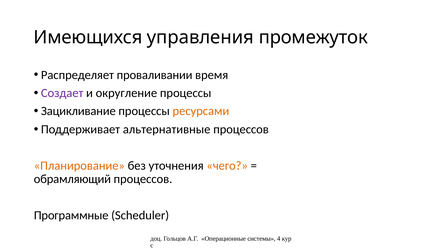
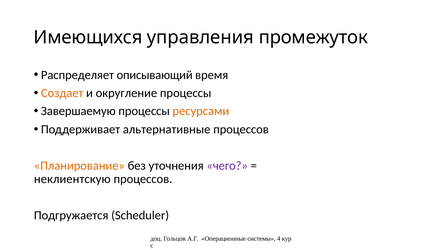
проваливании: проваливании -> описывающий (155, 75)
Создает colour: purple -> orange (62, 93)
Зацикливание: Зацикливание -> Завершаемую (78, 111)
чего colour: orange -> purple (227, 165)
обрамляющий: обрамляющий -> неклиентскую (72, 179)
Программные: Программные -> Подгружается (71, 215)
